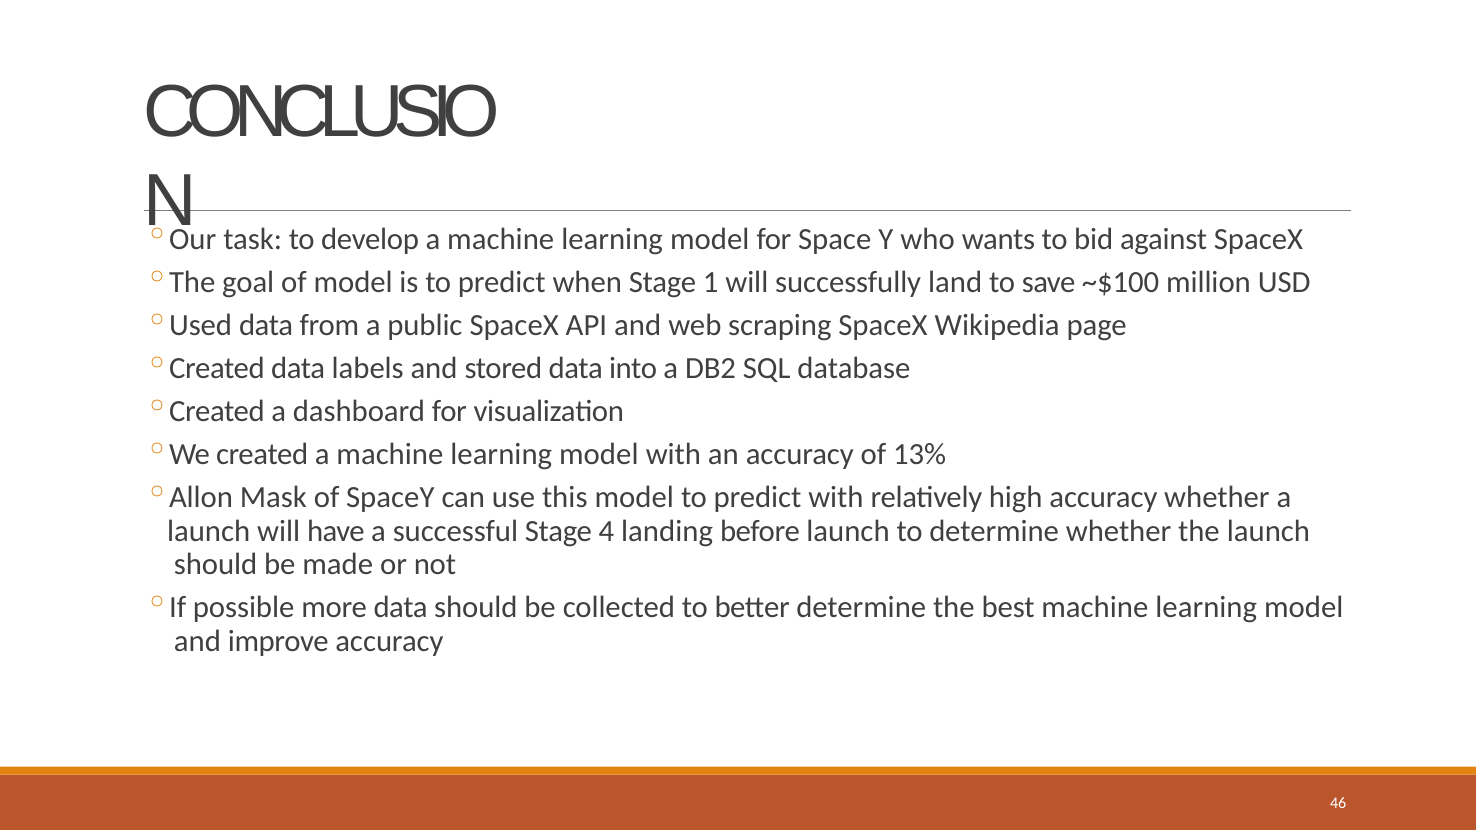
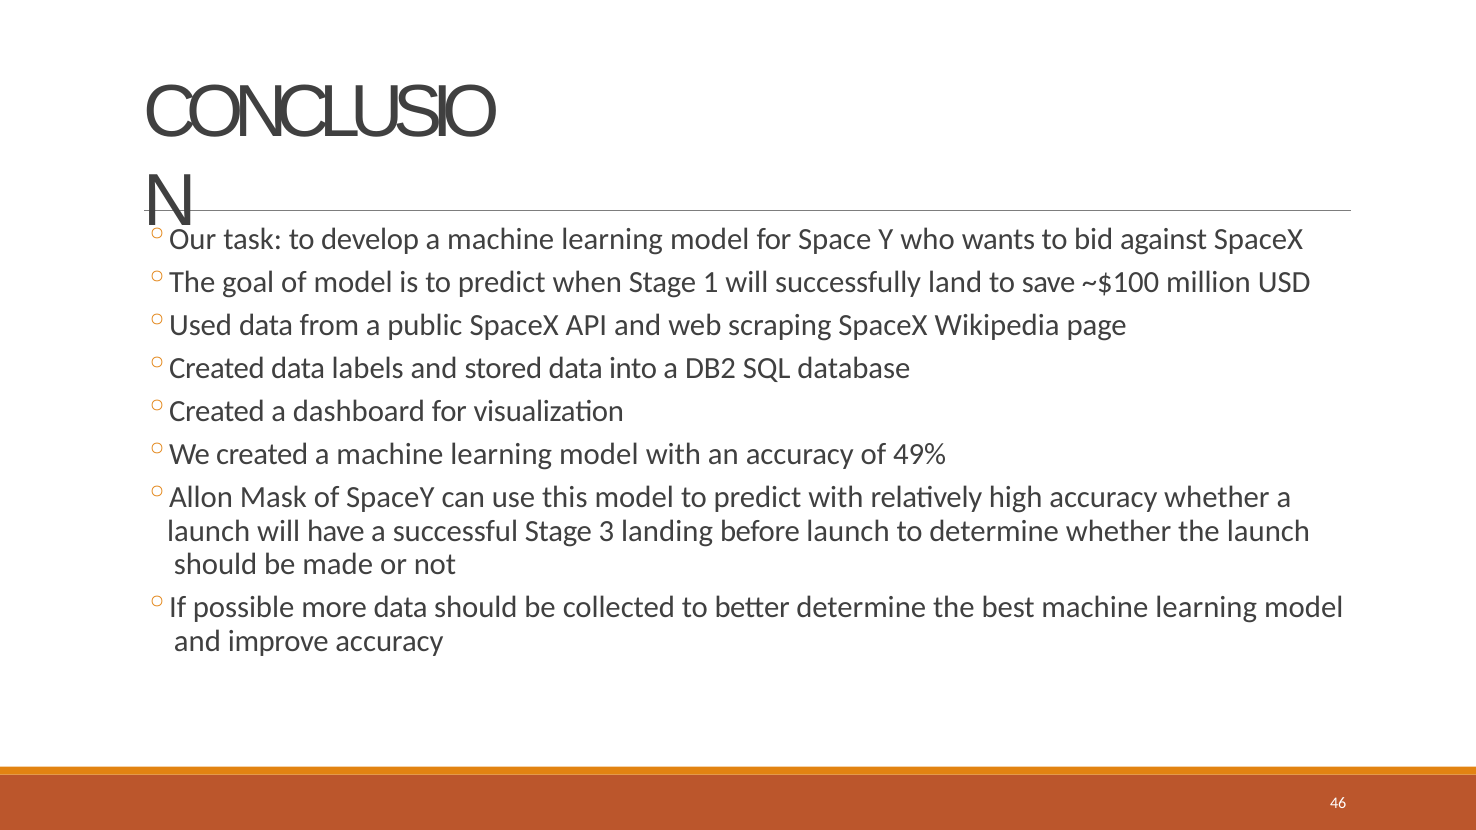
13%: 13% -> 49% (920, 455)
4: 4 -> 3 (606, 531)
